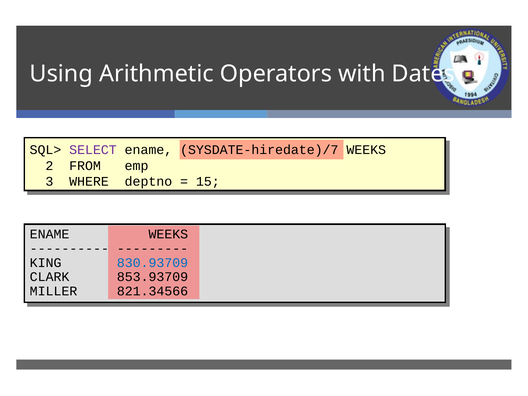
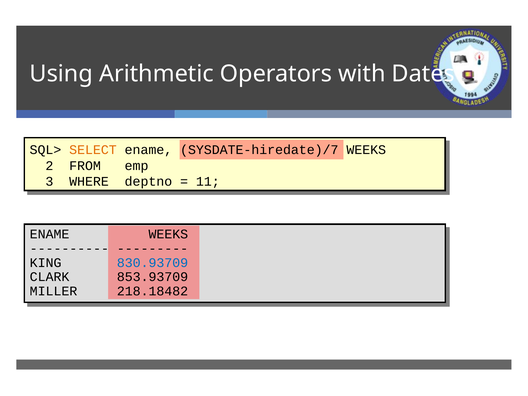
SELECT colour: purple -> orange (93, 150)
15: 15 -> 11 (208, 182)
821.34566: 821.34566 -> 218.18482 (153, 291)
